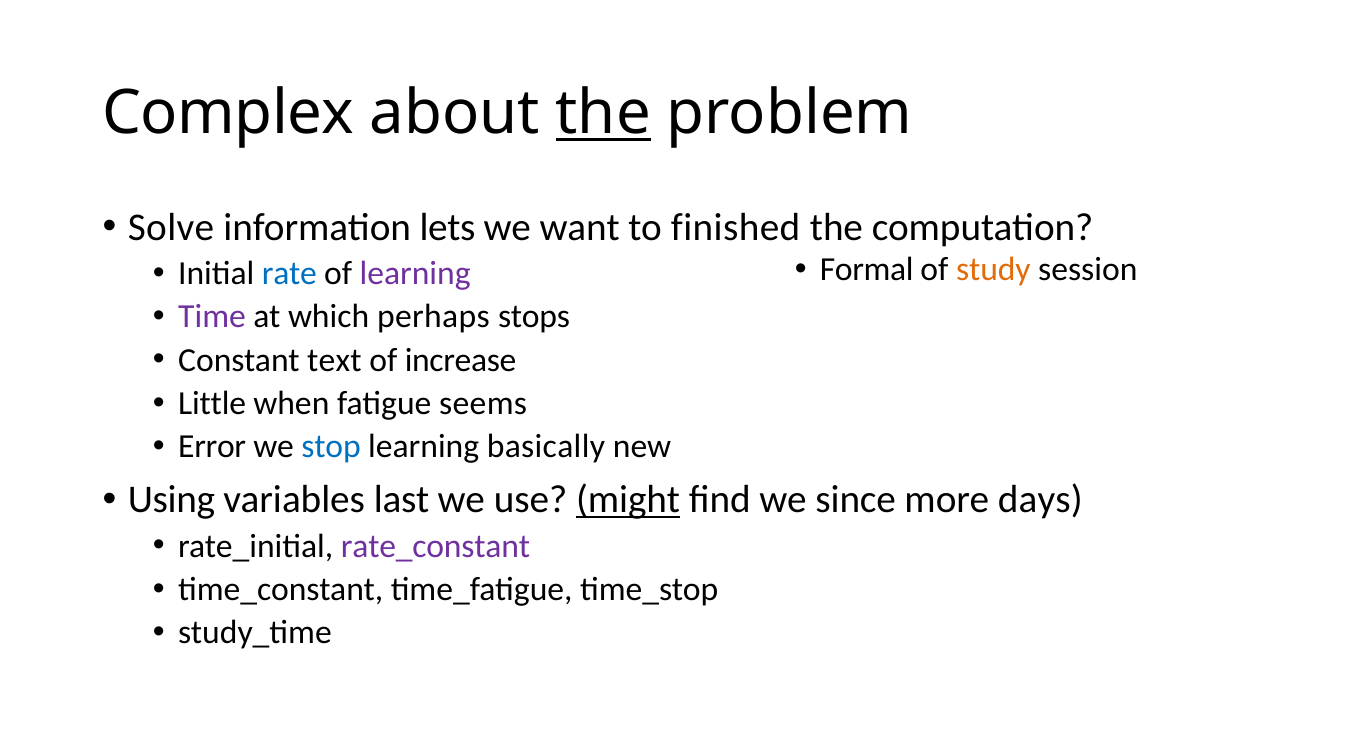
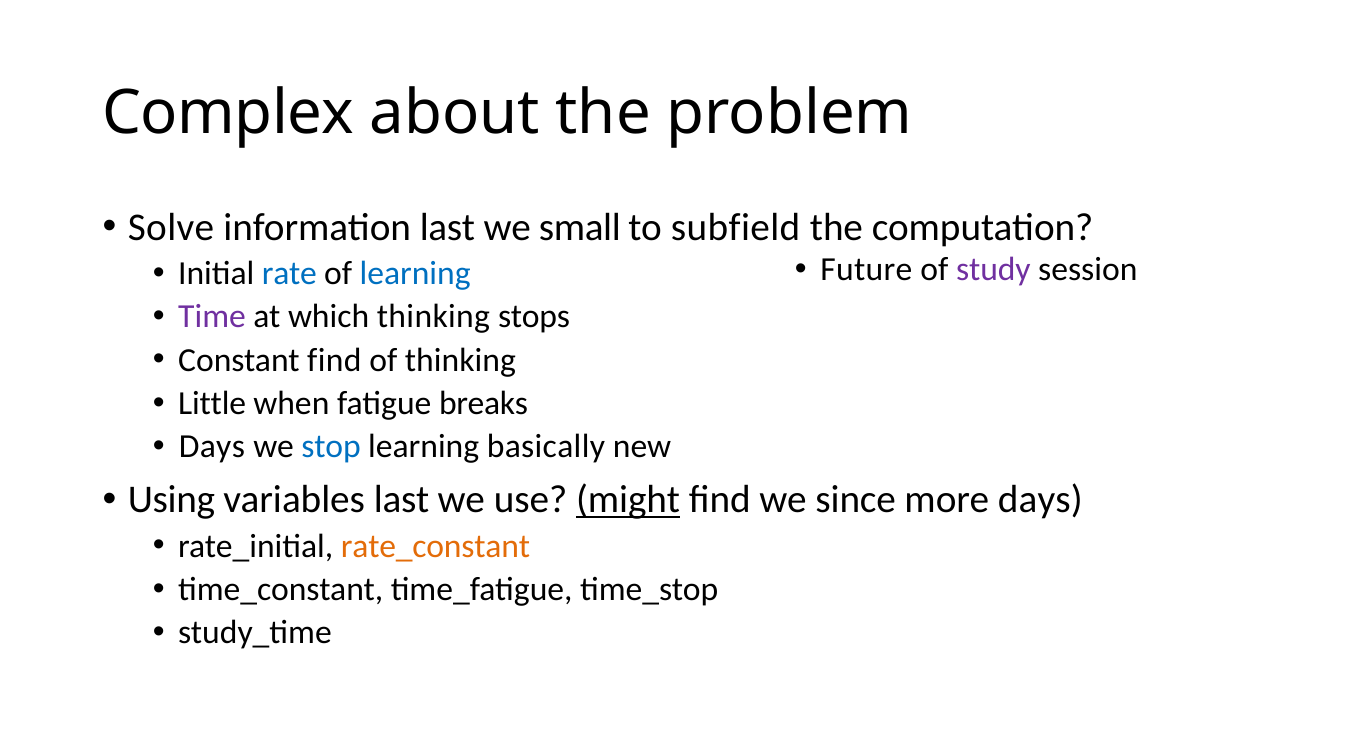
the underline: present -> none (603, 113)
information lets: lets -> last (447, 227)
want: want -> small (580, 227)
finished: finished -> subfield (736, 227)
Formal: Formal -> Future (866, 270)
study colour: orange -> purple (993, 270)
learning colour: purple -> blue (415, 274)
which perhaps: perhaps -> thinking (433, 317)
Constant text: text -> find (334, 360)
of increase: increase -> thinking (460, 360)
seems: seems -> breaks (484, 404)
Error: Error -> Days (212, 447)
rate_constant colour: purple -> orange (435, 547)
